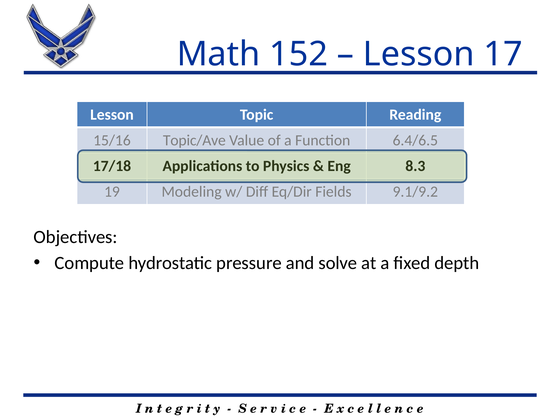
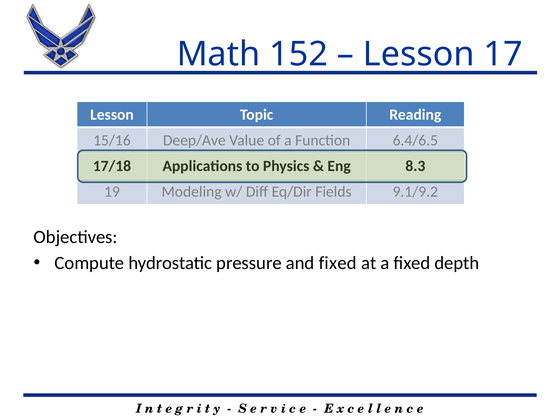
Topic/Ave: Topic/Ave -> Deep/Ave (194, 140)
and solve: solve -> fixed (338, 263)
